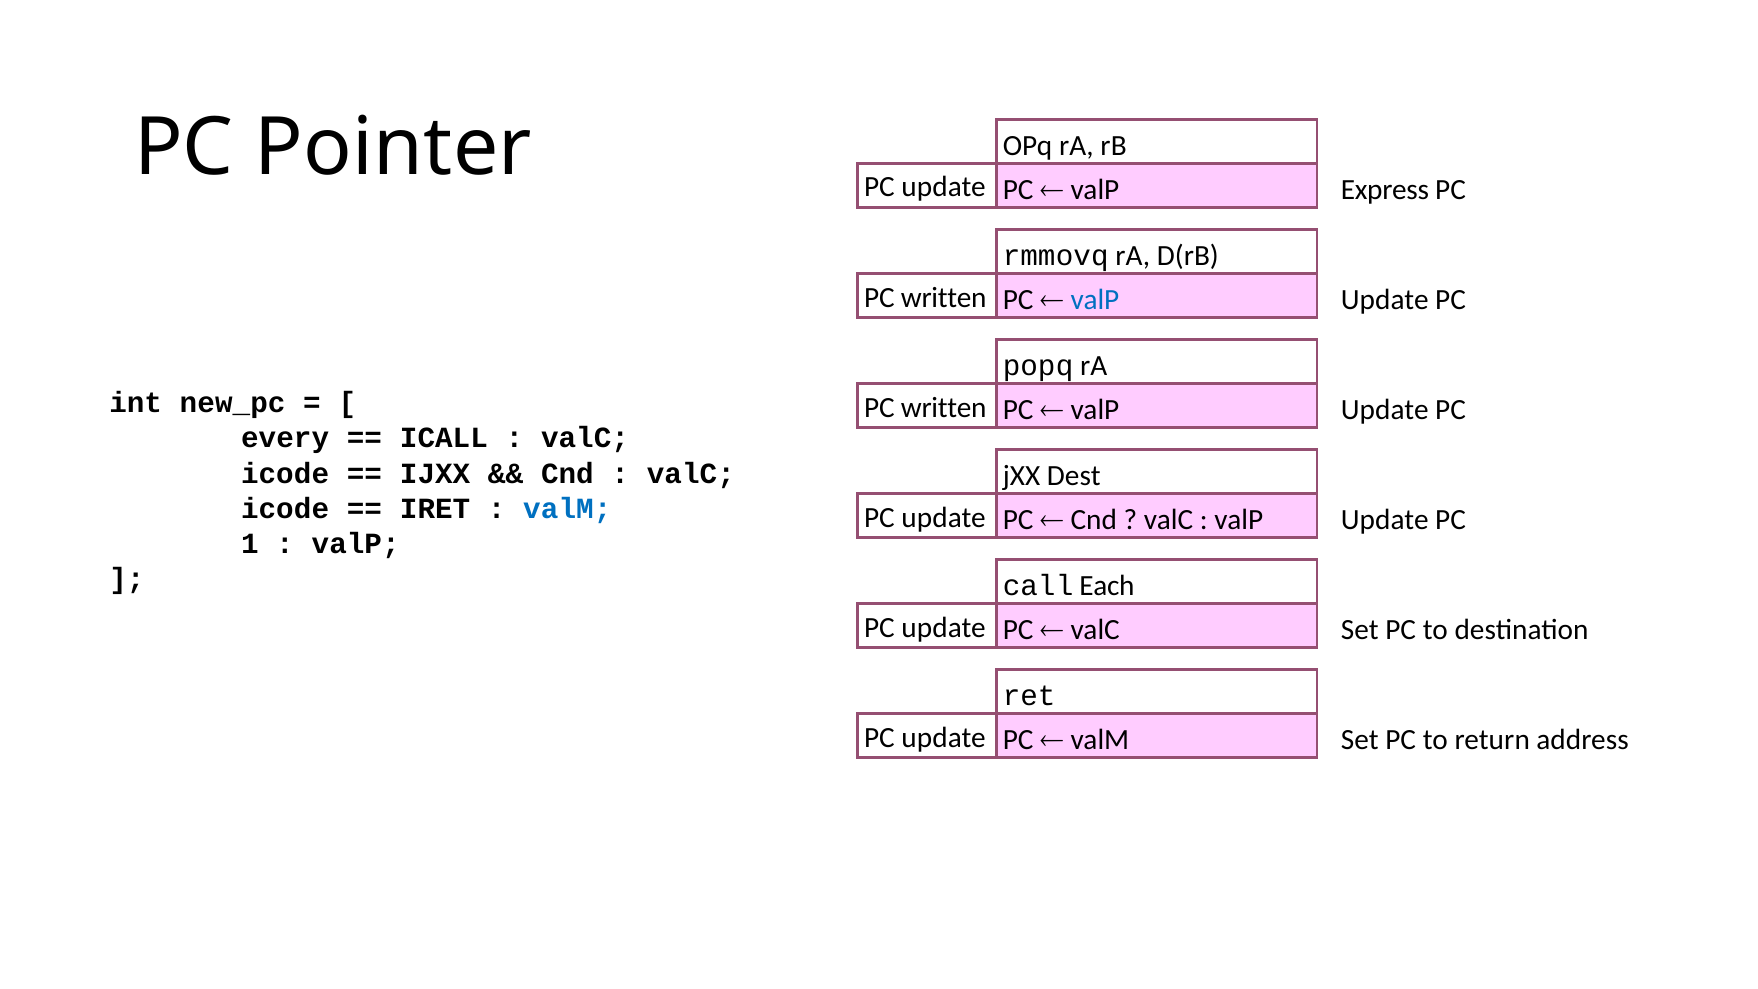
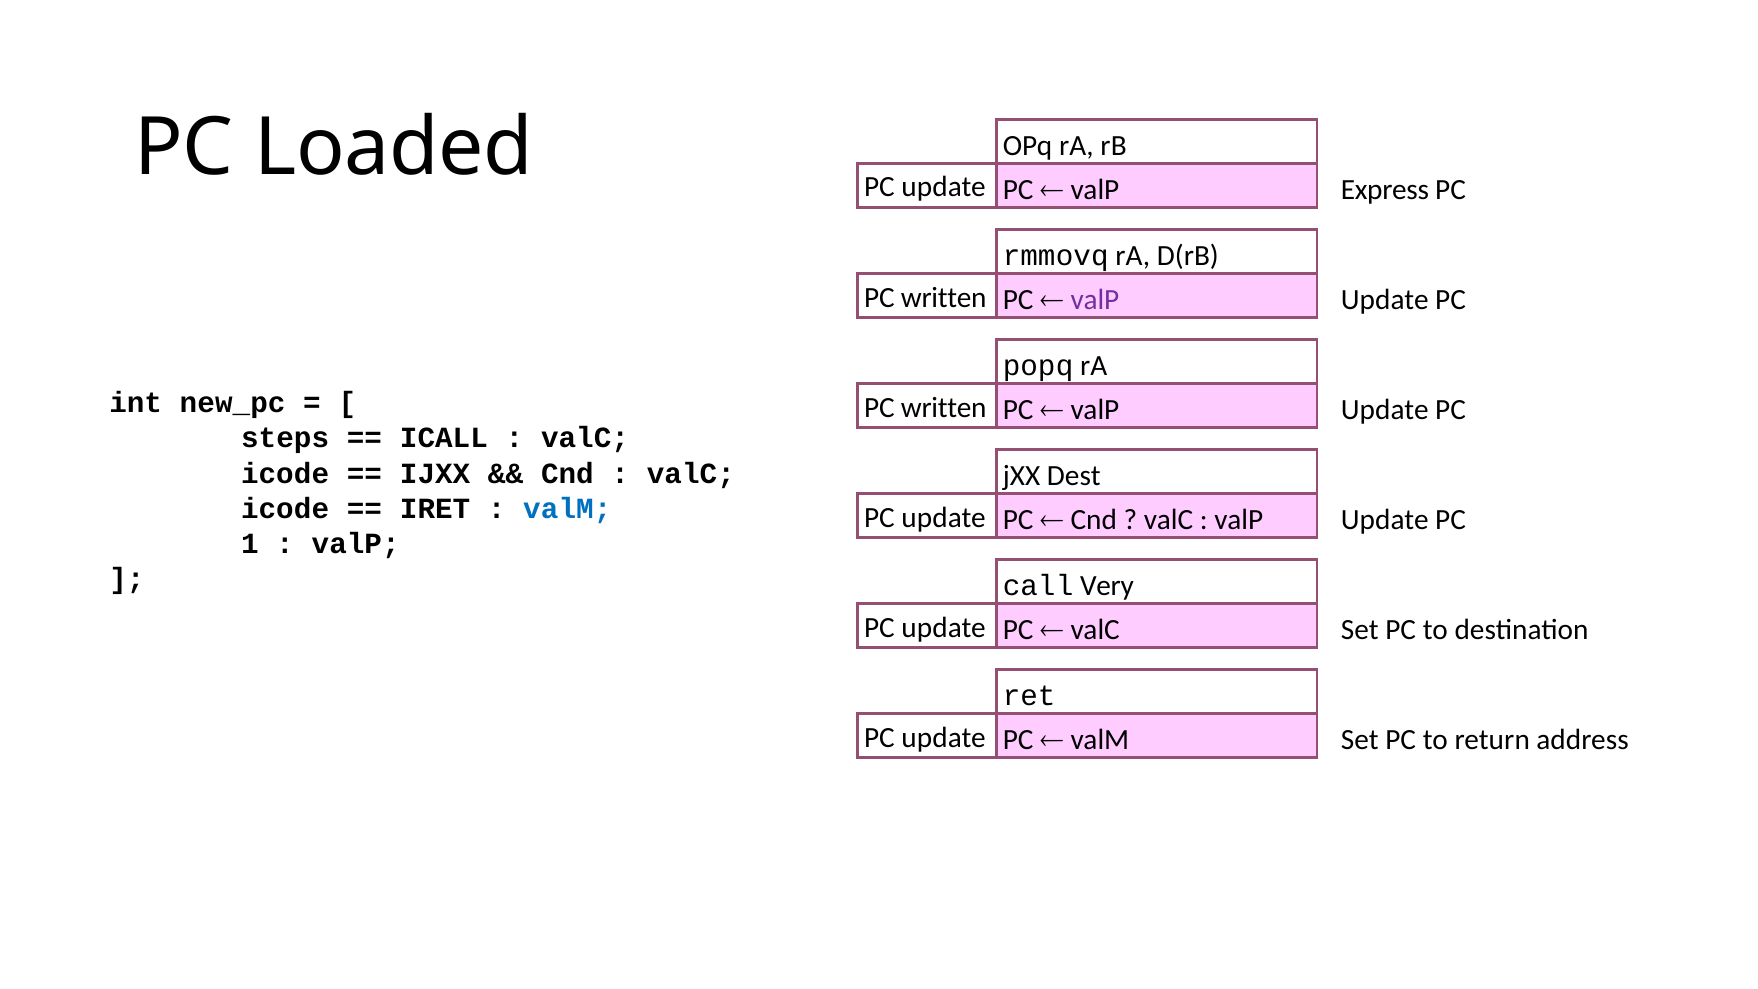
Pointer: Pointer -> Loaded (394, 148)
valP colour: blue -> purple (1095, 299)
every: every -> steps (285, 438)
Each: Each -> Very (1107, 586)
